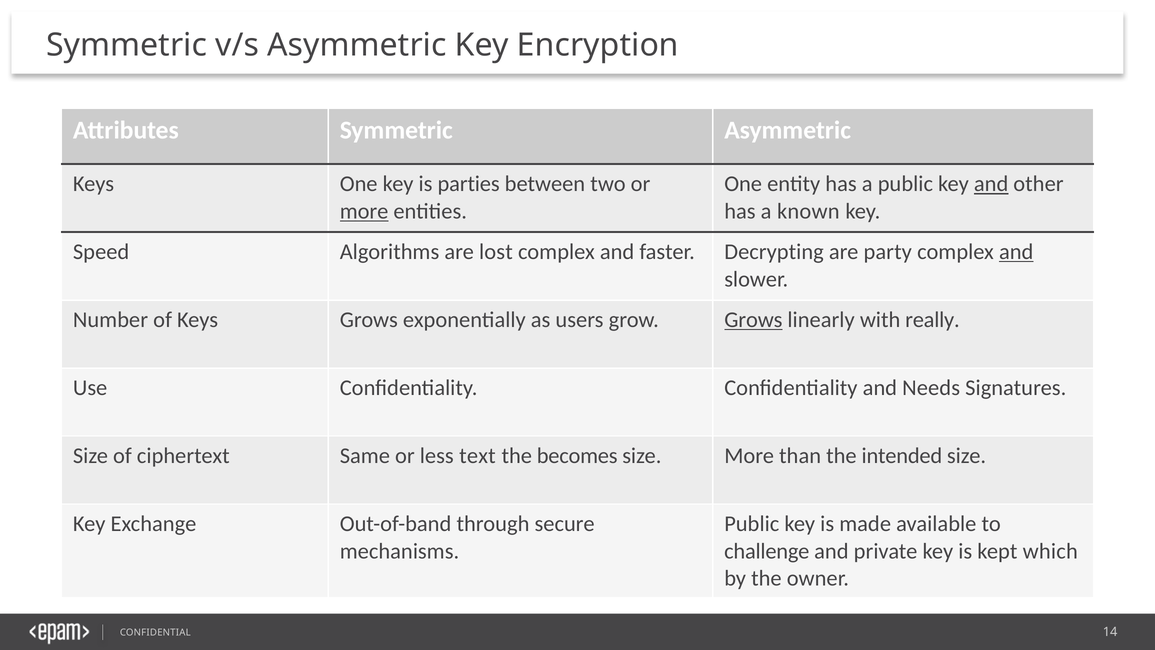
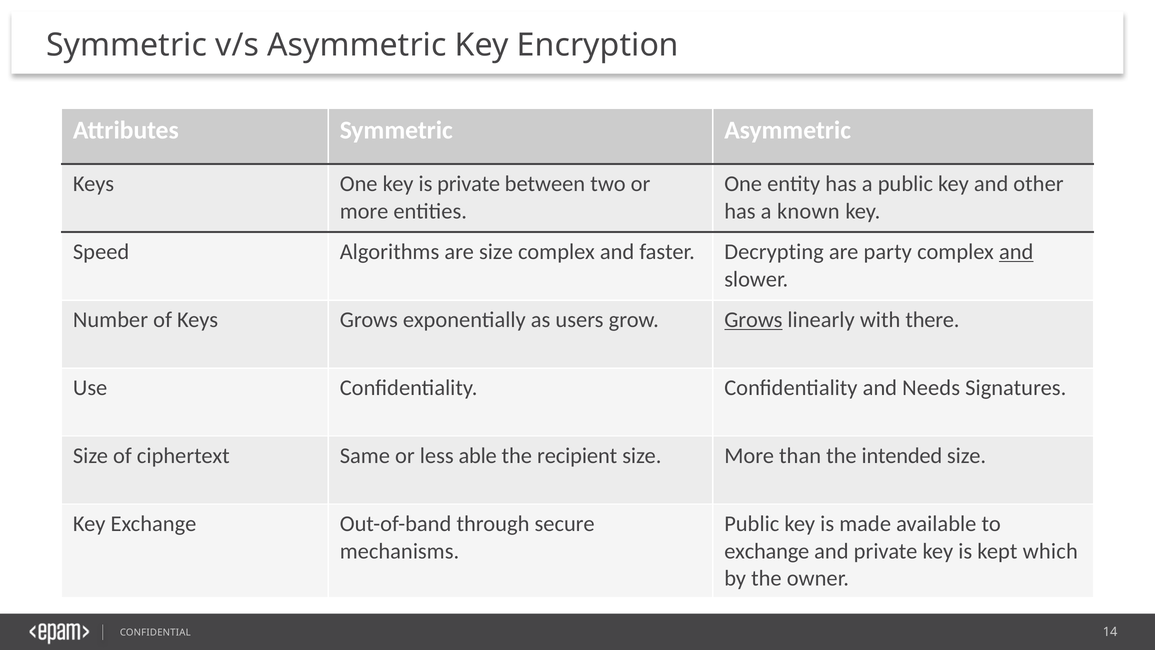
is parties: parties -> private (469, 184)
and underline: present -> none (991, 184)
more underline: present -> none (364, 211)
are lost: lost -> size (496, 252)
really: really -> there (932, 320)
text: text -> able (478, 456)
becomes: becomes -> recipient (577, 456)
challenge: challenge -> exchange (767, 551)
